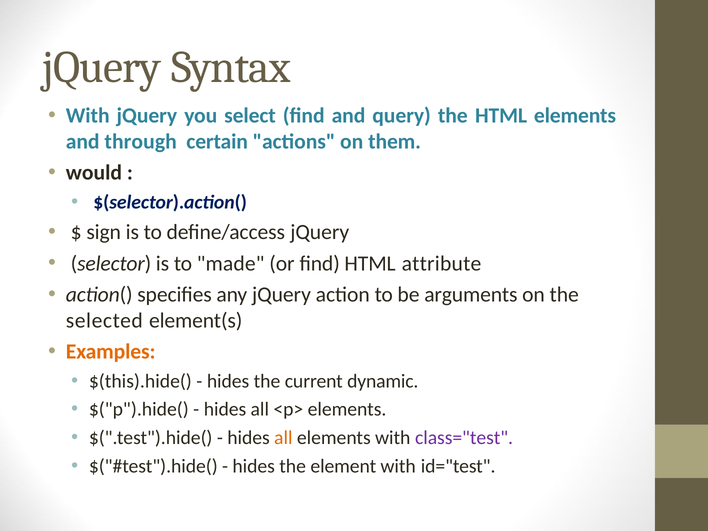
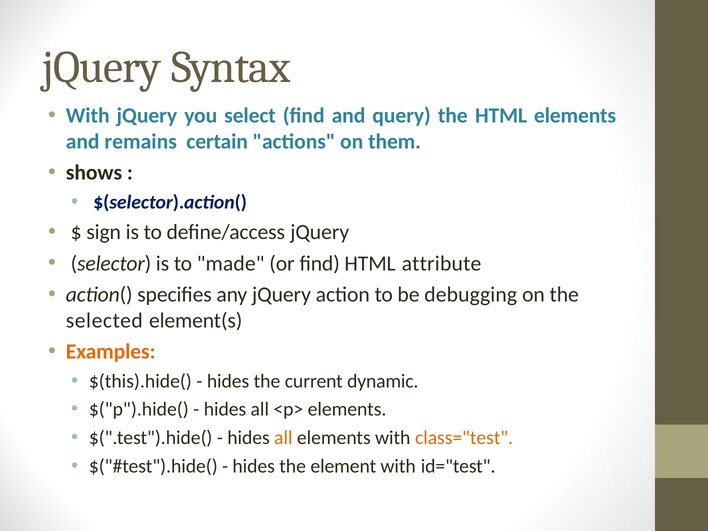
through: through -> remains (141, 142)
would: would -> shows (94, 173)
arguments: arguments -> debugging (471, 295)
class="test colour: purple -> orange (464, 438)
